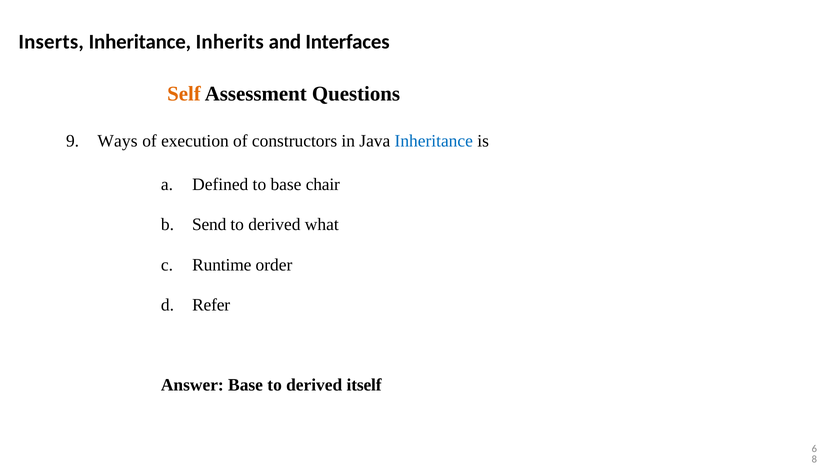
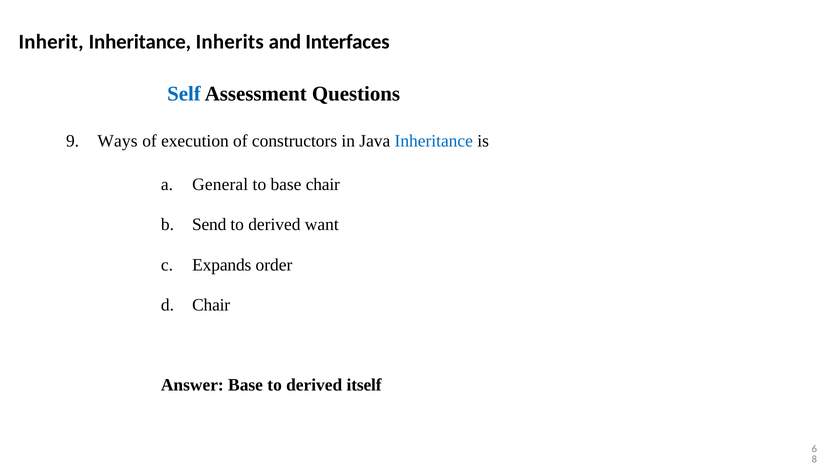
Inserts: Inserts -> Inherit (51, 42)
Self colour: orange -> blue (184, 94)
Defined: Defined -> General (220, 185)
what: what -> want (322, 225)
Runtime: Runtime -> Expands (222, 265)
Refer: Refer -> Chair (211, 305)
